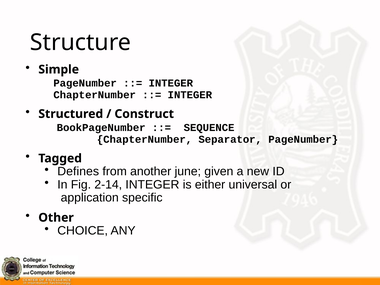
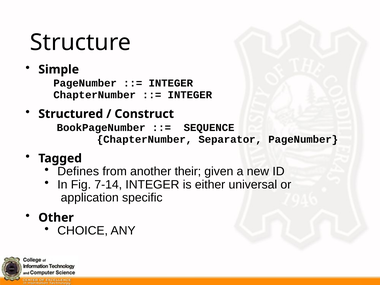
june: june -> their (188, 171)
2-14: 2-14 -> 7-14 (108, 185)
